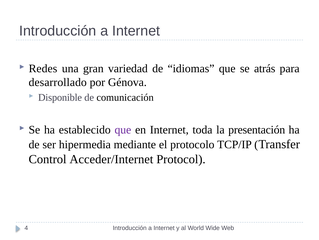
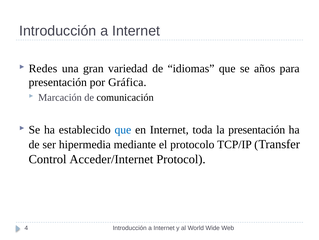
atrás: atrás -> años (265, 68)
desarrollado: desarrollado -> presentación (58, 82)
Génova: Génova -> Gráfica (127, 82)
Disponible: Disponible -> Marcación (60, 97)
que colour: purple -> blue (123, 130)
